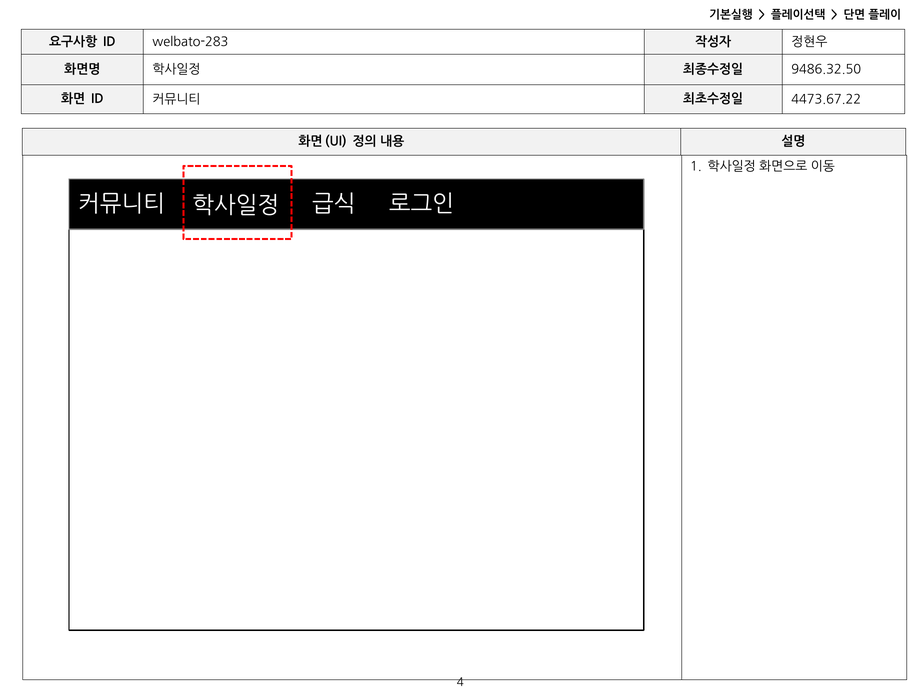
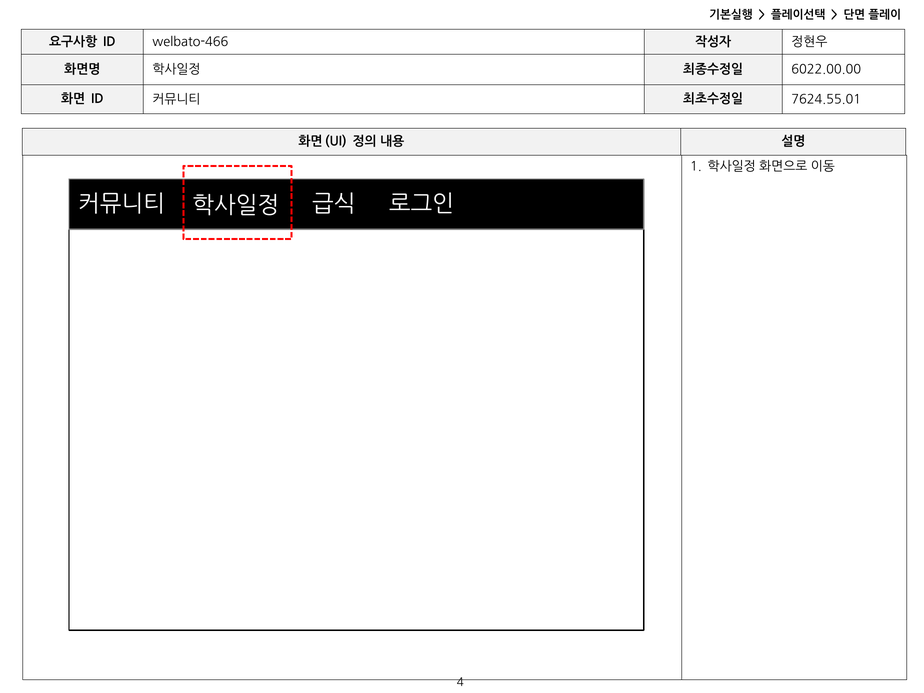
welbato-283: welbato-283 -> welbato-466 (190, 42)
9486.32.50: 9486.32.50 -> 6022.00.00 (826, 70)
4473.67.22: 4473.67.22 -> 7624.55.01 (826, 99)
